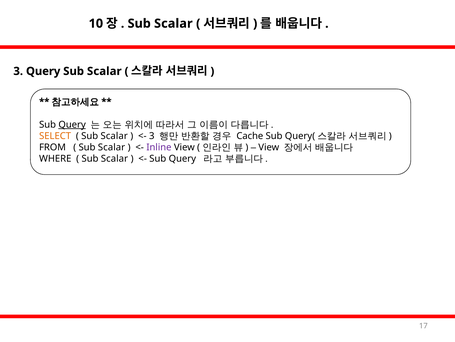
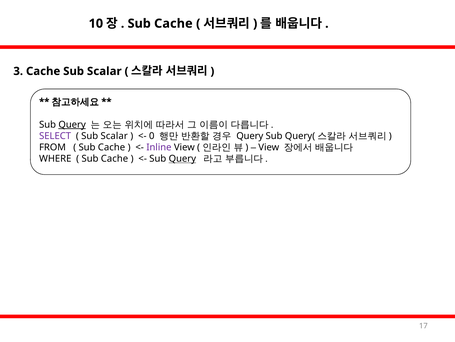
Scalar: Scalar -> Cache (173, 23)
3 Query: Query -> Cache (43, 71)
SELECT colour: orange -> purple (55, 136)
3: 3 -> 0 (152, 136)
Cache: Cache -> Query (250, 136)
Scalar: Scalar -> Cache (112, 147)
Scalar: Scalar -> Cache (114, 158)
Query underline: none -> present (182, 158)
